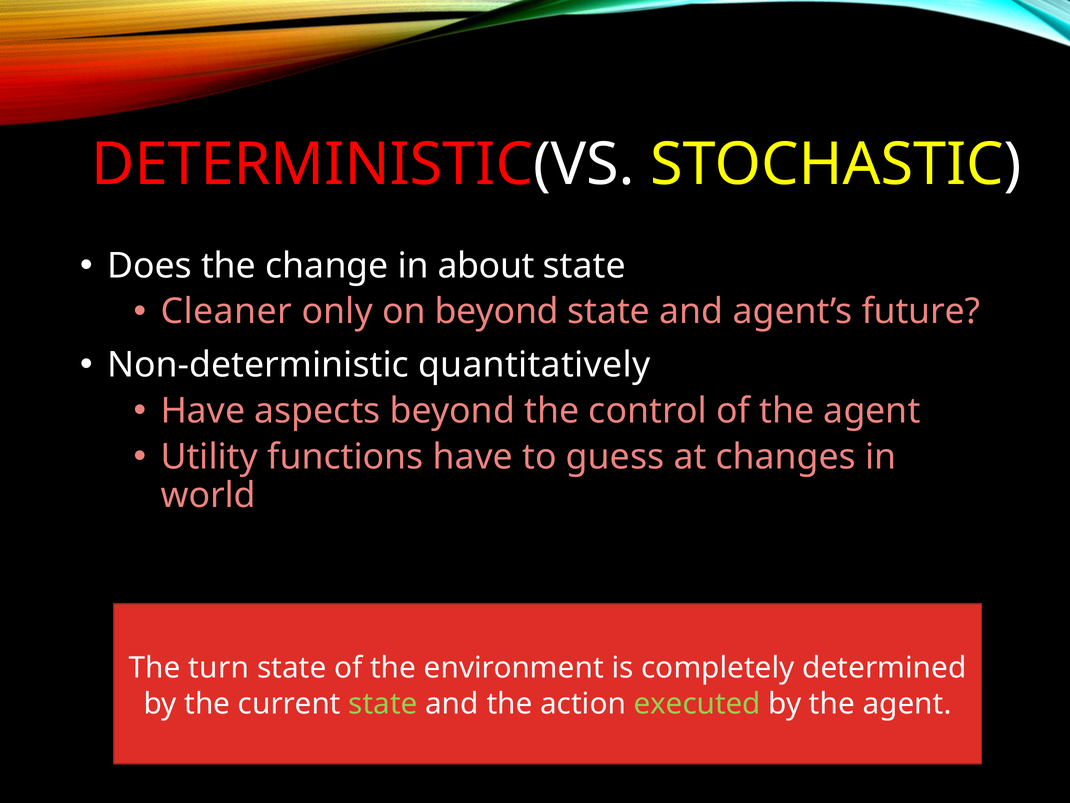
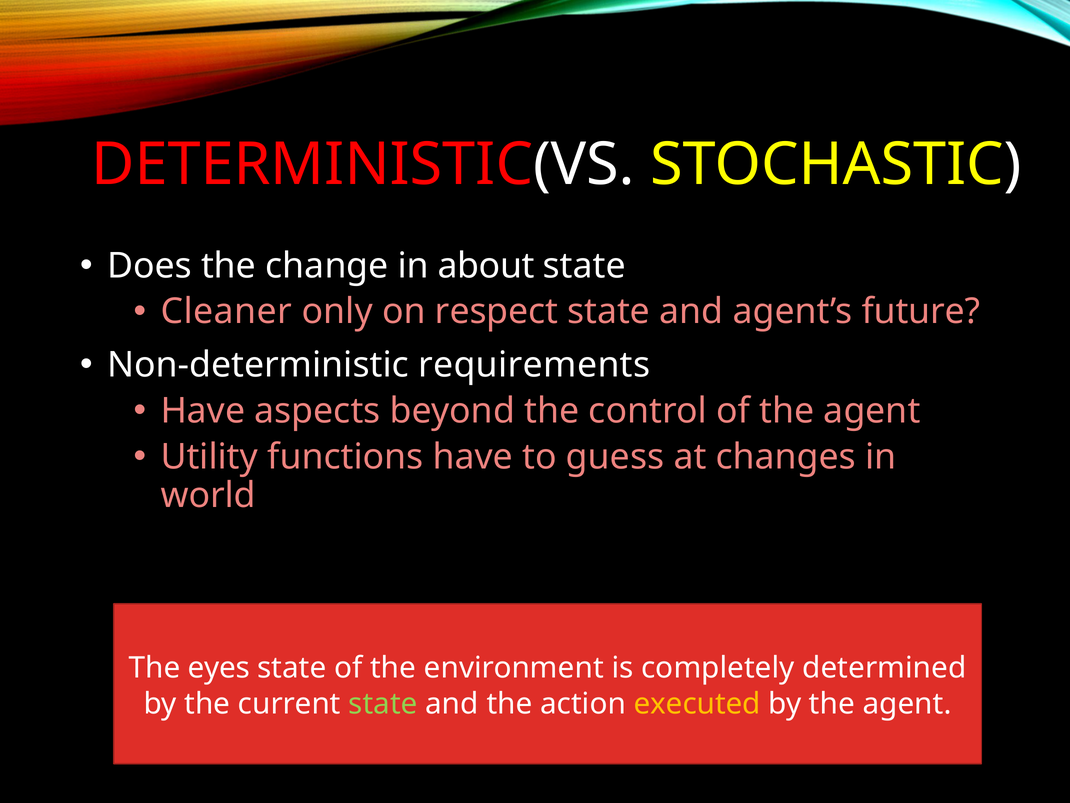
on beyond: beyond -> respect (497, 312)
quantitatively: quantitatively -> requirements (534, 365)
turn: turn -> eyes (219, 668)
executed colour: light green -> yellow (697, 703)
